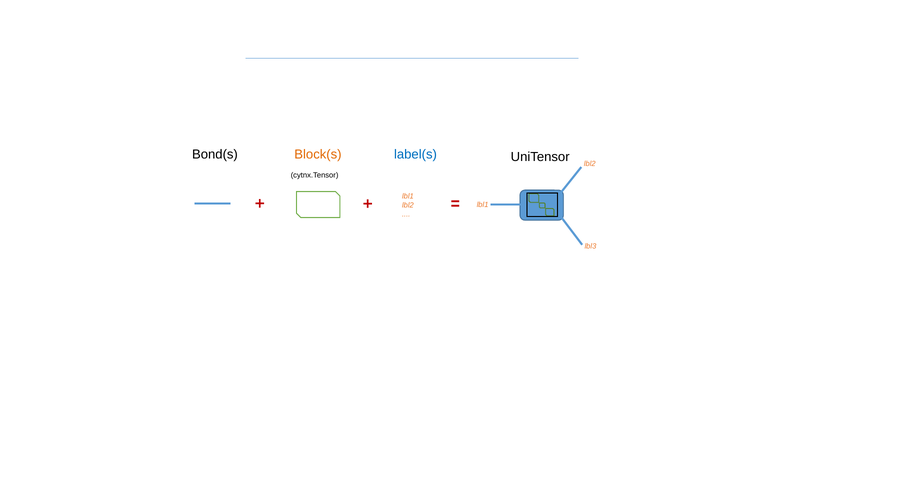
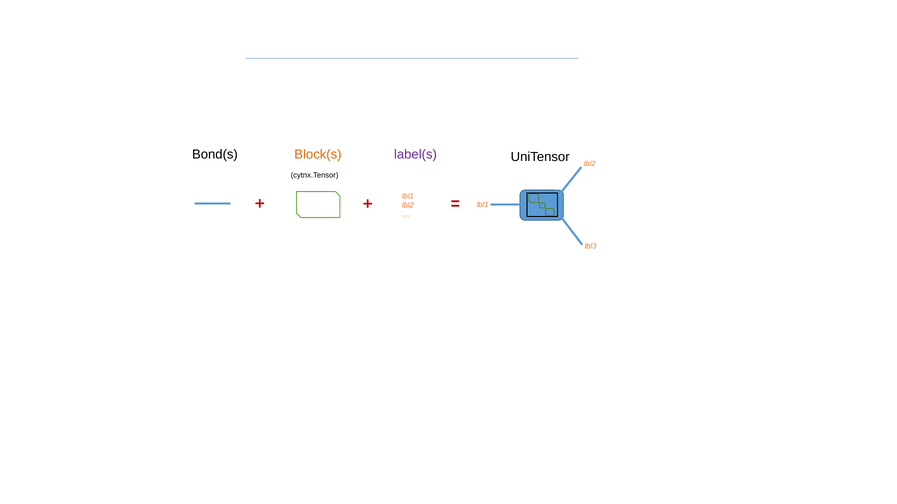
label(s colour: blue -> purple (415, 155)
